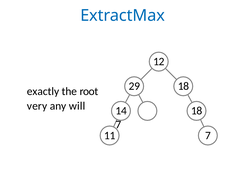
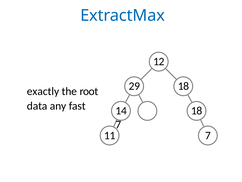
very: very -> data (37, 106)
will: will -> fast (77, 106)
